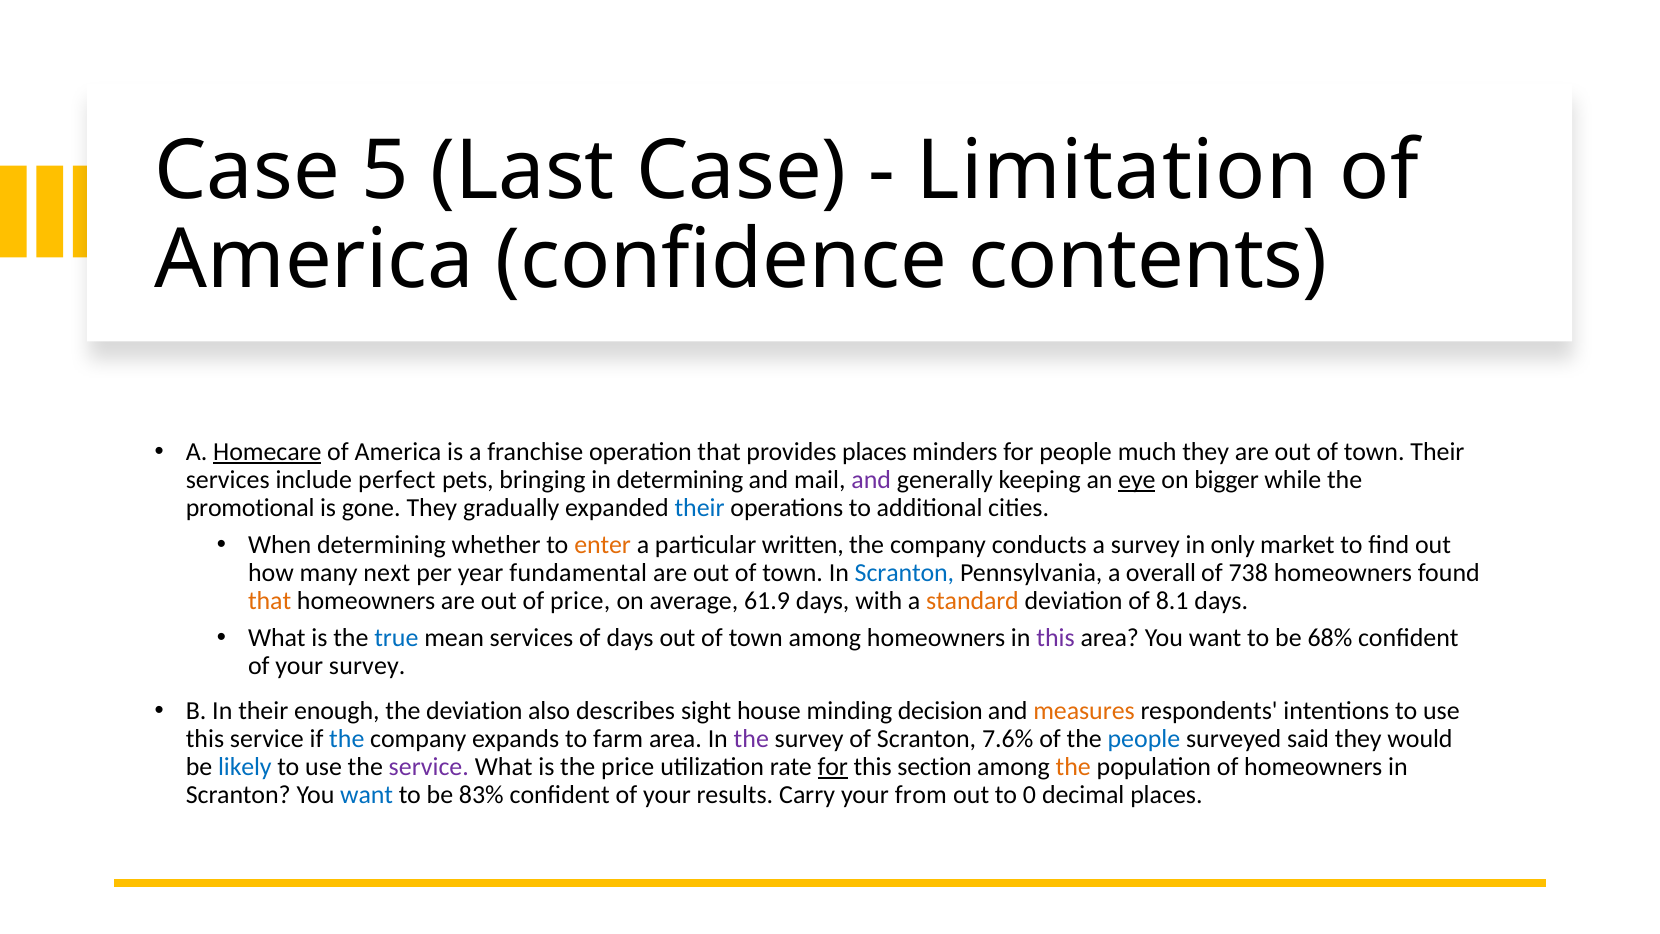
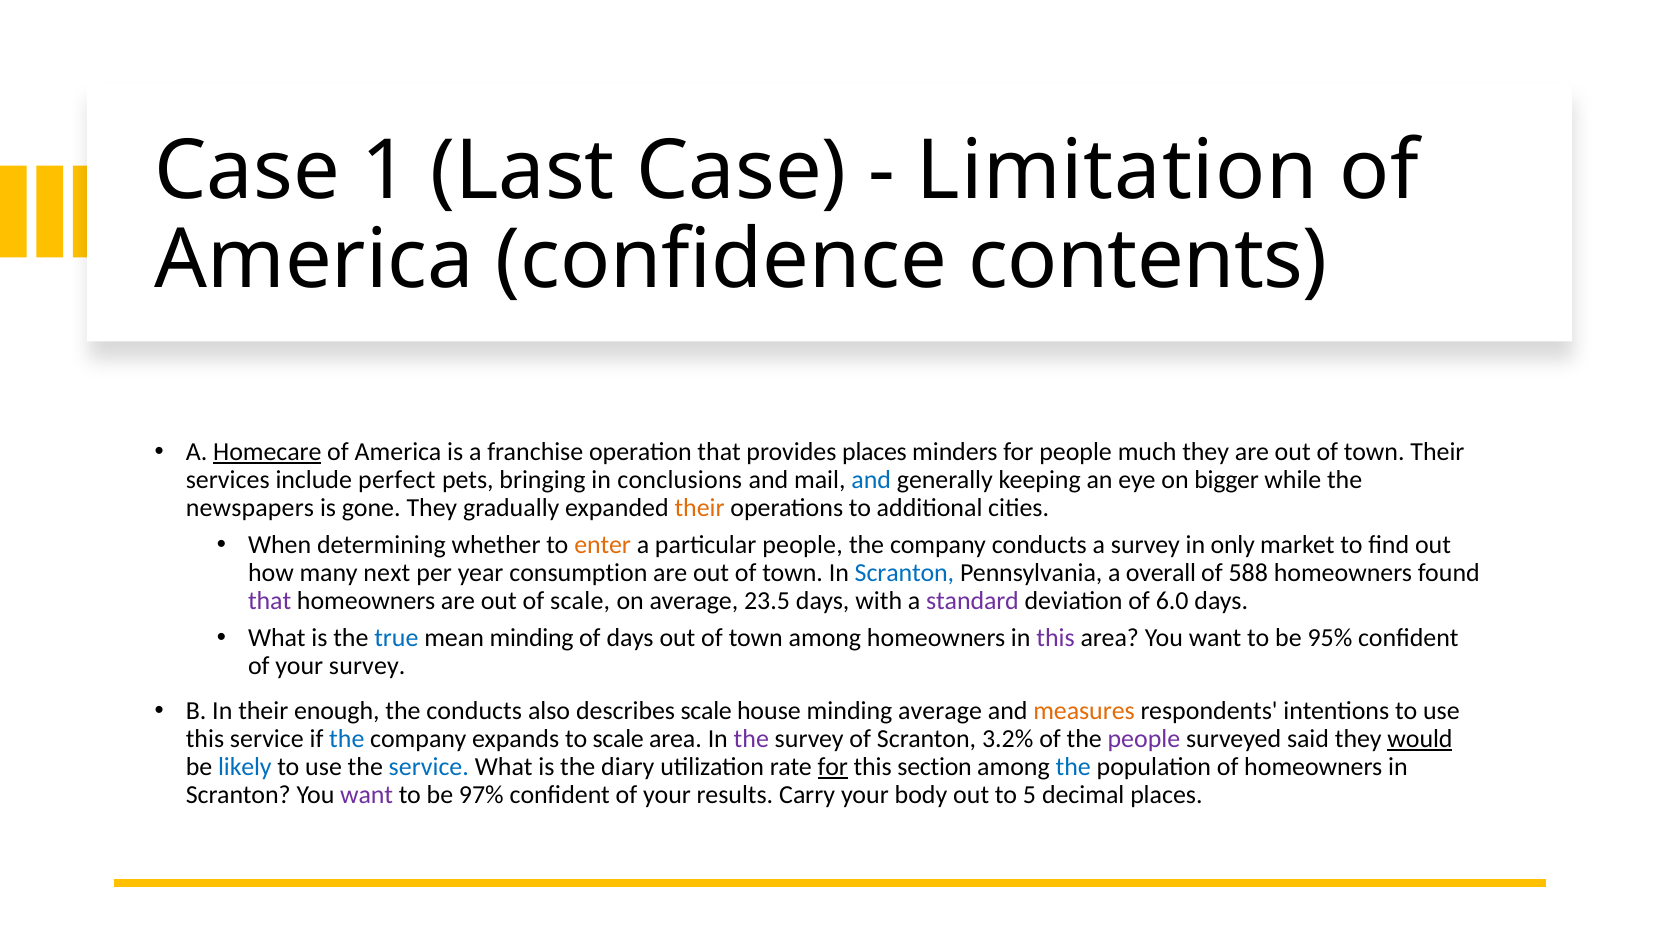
5: 5 -> 1 (385, 171)
in determining: determining -> conclusions (680, 480)
and colour: purple -> blue (871, 480)
eye underline: present -> none (1137, 480)
promotional: promotional -> newspapers (250, 508)
their colour: blue -> orange (700, 508)
particular written: written -> people (803, 545)
fundamental: fundamental -> consumption (578, 573)
738: 738 -> 588 (1248, 573)
that colour: orange -> purple (270, 601)
of price: price -> scale (580, 601)
61.9: 61.9 -> 23.5 (767, 601)
standard colour: orange -> purple (973, 601)
8.1: 8.1 -> 6.0 (1172, 601)
mean services: services -> minding (532, 637)
68%: 68% -> 95% (1330, 637)
the deviation: deviation -> conducts (474, 711)
describes sight: sight -> scale (706, 711)
minding decision: decision -> average (940, 711)
to farm: farm -> scale (618, 739)
7.6%: 7.6% -> 3.2% (1008, 739)
people colour: blue -> purple (1144, 739)
would underline: none -> present (1420, 739)
service colour: purple -> blue (429, 767)
the price: price -> diary (628, 767)
the colour: orange -> blue (1073, 767)
want colour: blue -> purple (367, 795)
83%: 83% -> 97% (481, 795)
from: from -> body (921, 795)
0: 0 -> 5 (1030, 795)
